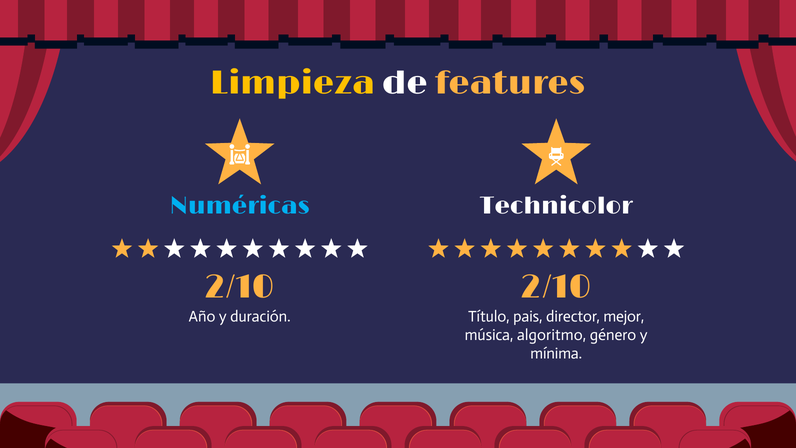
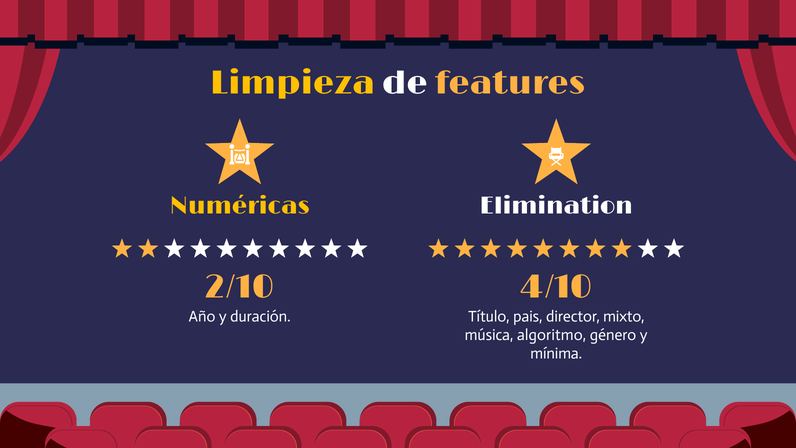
Numéricas colour: light blue -> yellow (240, 205)
Technicolor: Technicolor -> Elimination (556, 205)
2/10 2/10: 2/10 -> 4/10 (556, 286)
mejor: mejor -> mixto (624, 316)
